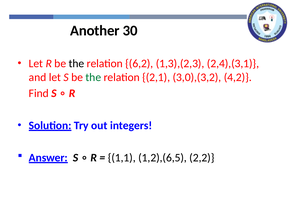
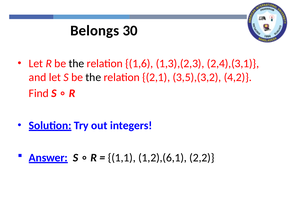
Another: Another -> Belongs (95, 31)
6,2: 6,2 -> 1,6 (139, 63)
the colour: green -> black (93, 77)
3,0),(3,2: 3,0),(3,2 -> 3,5),(3,2 (197, 77)
1,2),(6,5: 1,2),(6,5 -> 1,2),(6,1 (163, 157)
